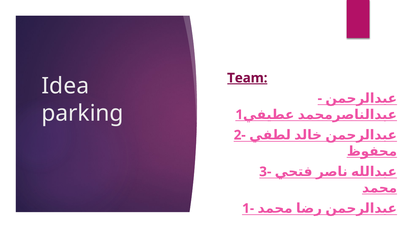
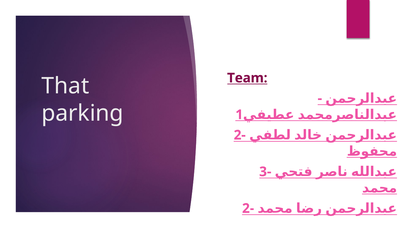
Team underline: present -> none (247, 78)
Idea: Idea -> That (65, 86)
1-: 1- -> 2- (248, 208)
